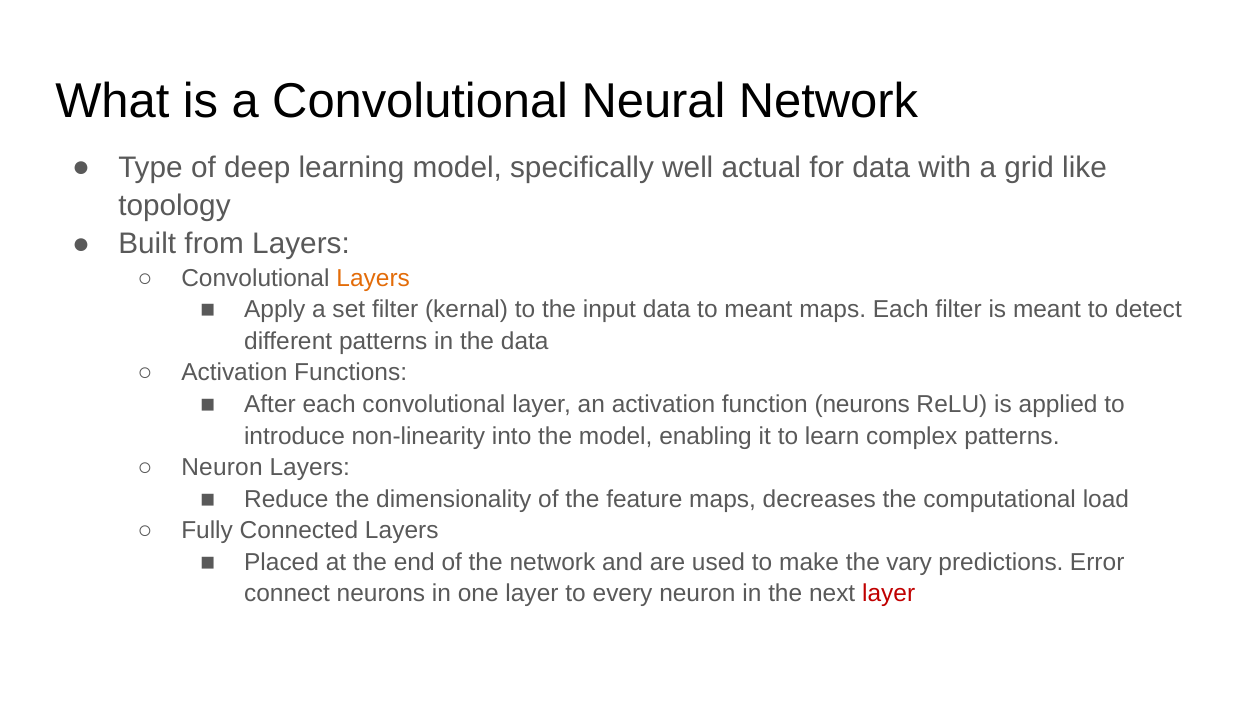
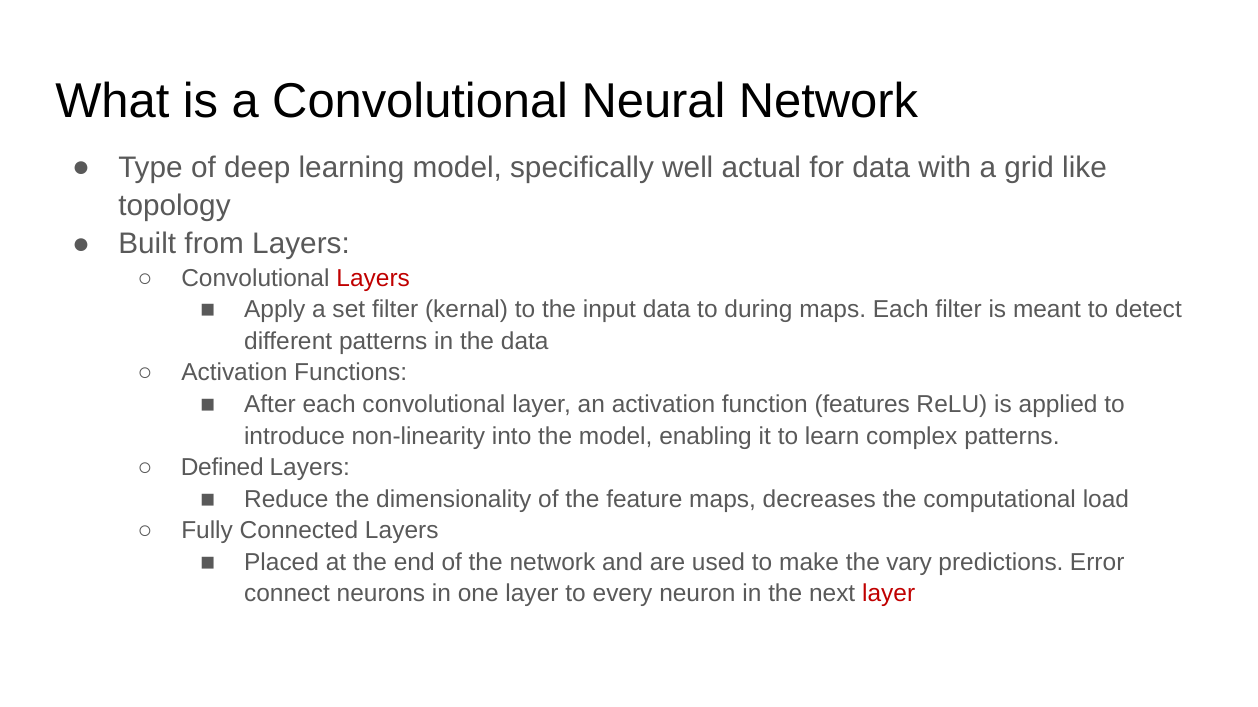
Layers colour: orange -> red (373, 278)
to meant: meant -> during (758, 310)
function neurons: neurons -> features (862, 405)
Neuron: Neuron -> Defined (222, 468)
